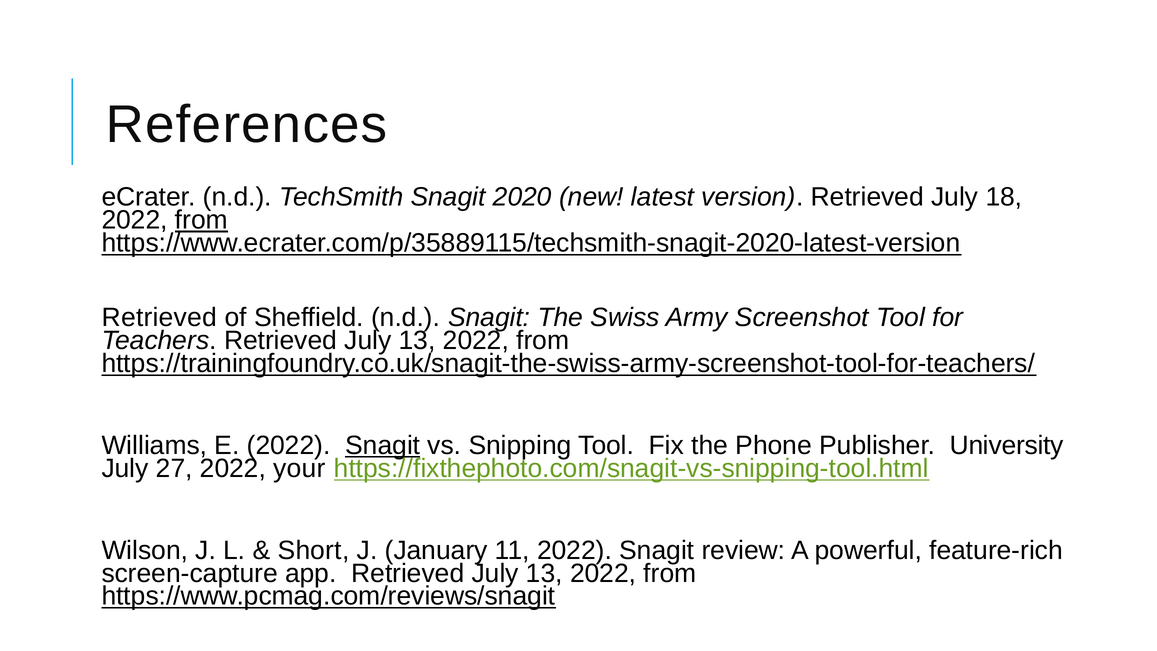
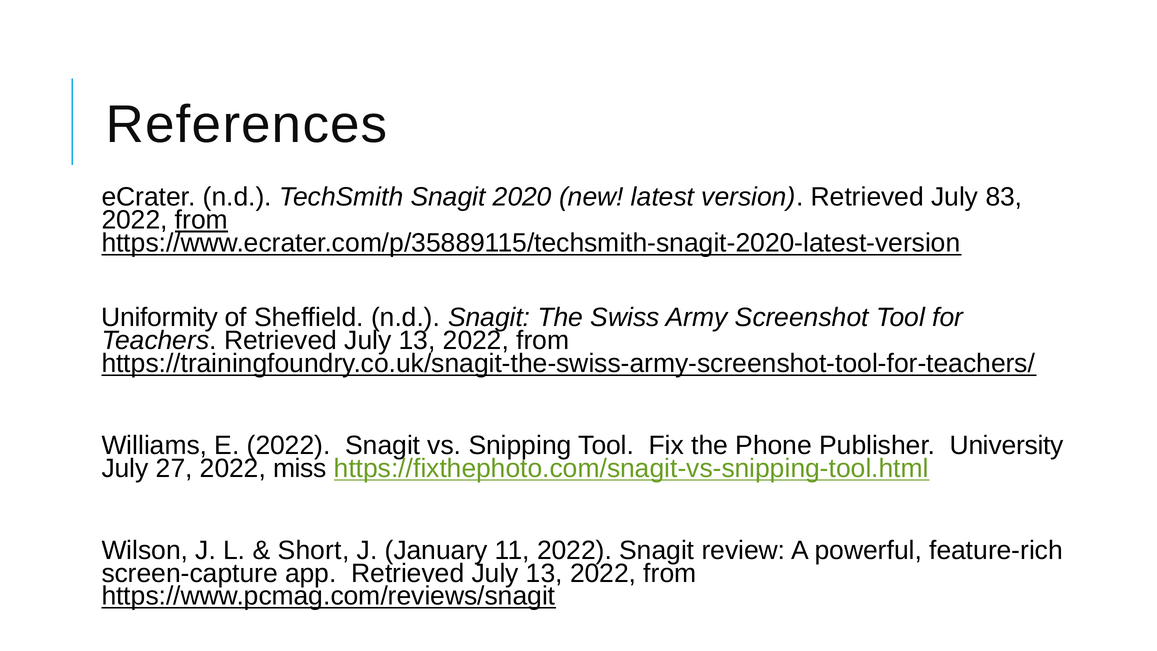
18: 18 -> 83 (1004, 197)
Retrieved: Retrieved -> Uniformity (160, 318)
Snagit underline: present -> none (383, 445)
your: your -> miss (300, 468)
